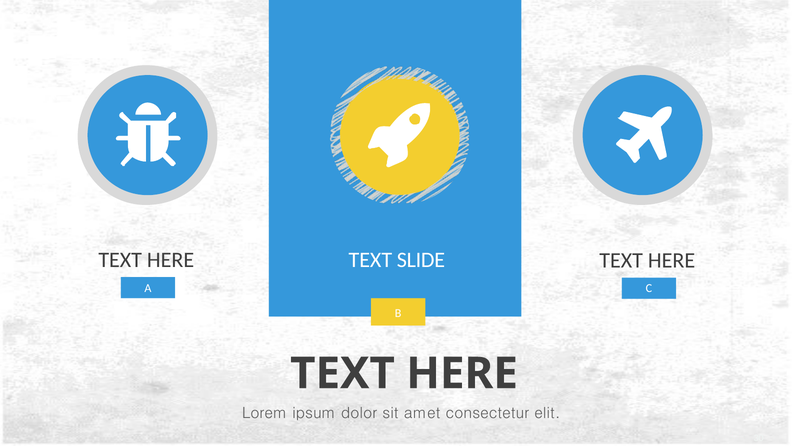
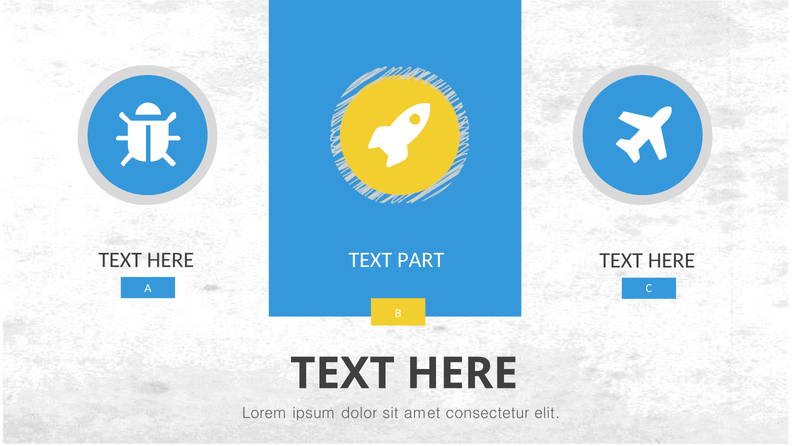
SLIDE: SLIDE -> PART (421, 259)
